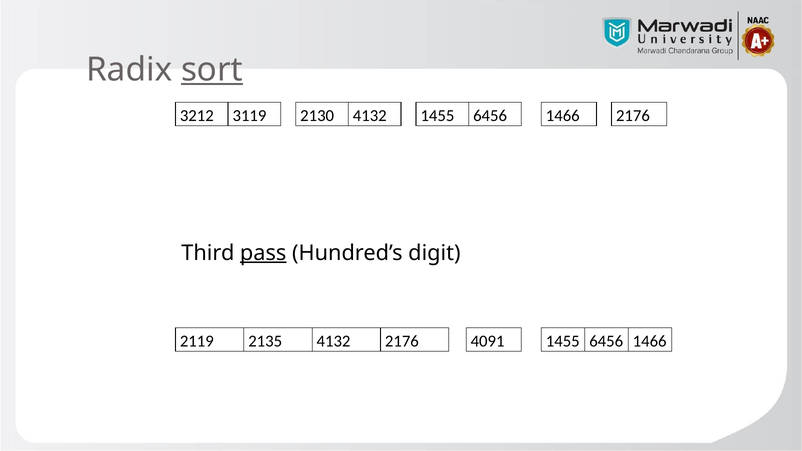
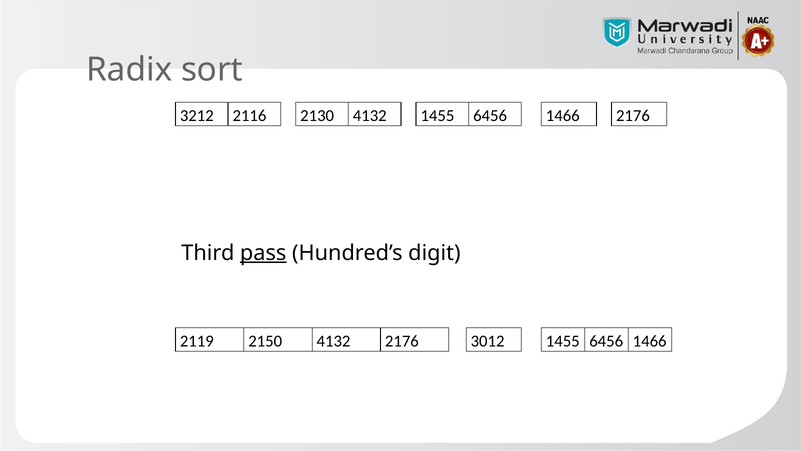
sort underline: present -> none (212, 70)
3119: 3119 -> 2116 (249, 116)
2135: 2135 -> 2150 (265, 341)
4091: 4091 -> 3012 (488, 341)
